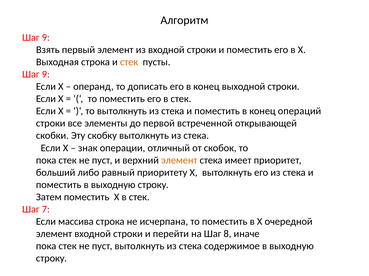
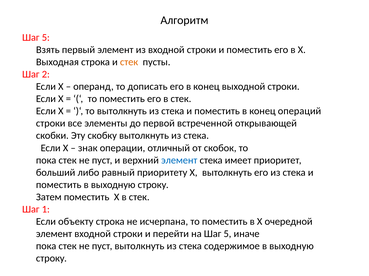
9: 9 -> 5 (46, 38)
9: 9 -> 2 (46, 74)
элемент colour: orange -> blue (179, 161)
7: 7 -> 1 (46, 210)
массива: массива -> объекту (76, 222)
на Шаг 8: 8 -> 5 (227, 234)
